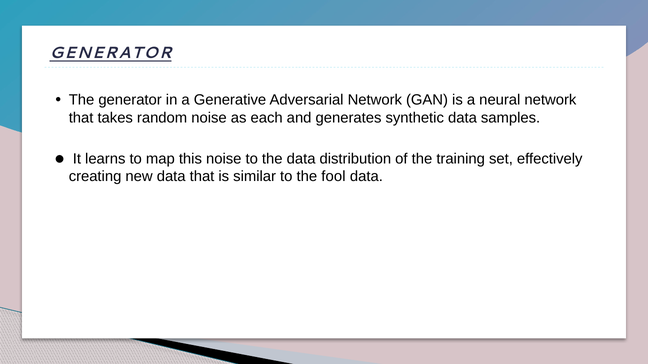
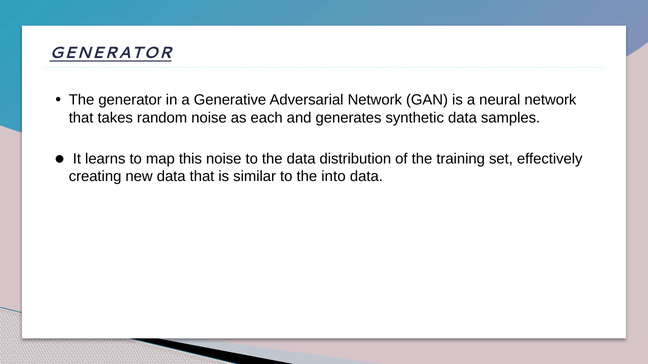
fool: fool -> into (333, 177)
